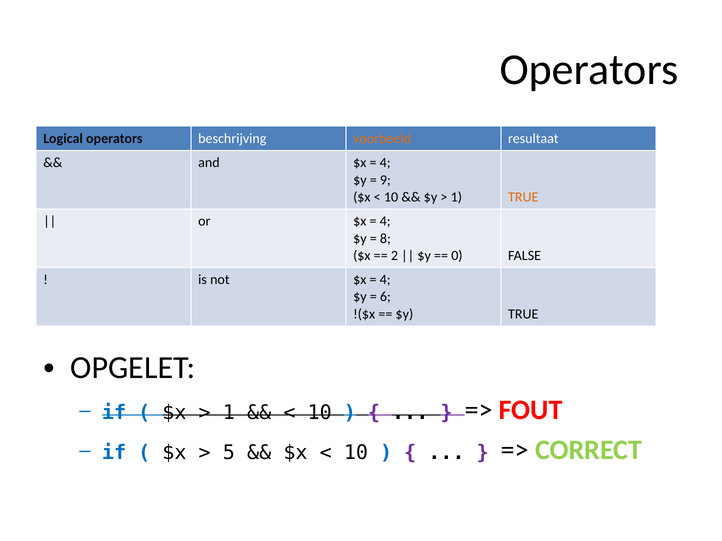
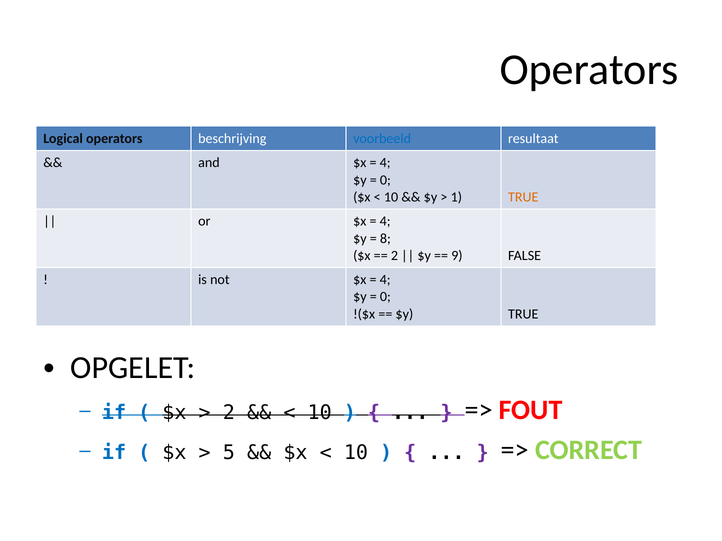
voorbeeld colour: orange -> blue (382, 139)
9: 9 -> 0 (385, 180)
0: 0 -> 9 (457, 256)
6: 6 -> 0 (385, 297)
1: 1 -> 2 (229, 413)
